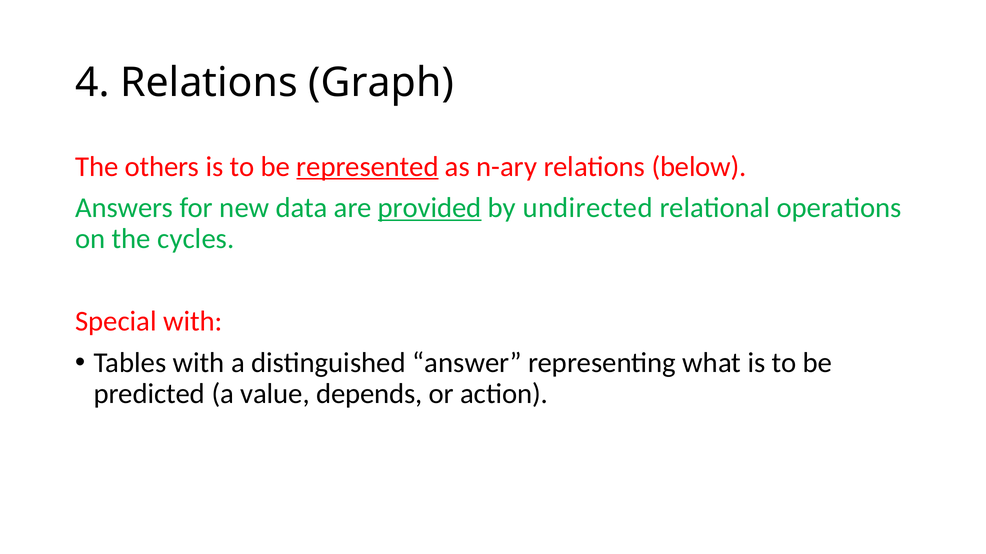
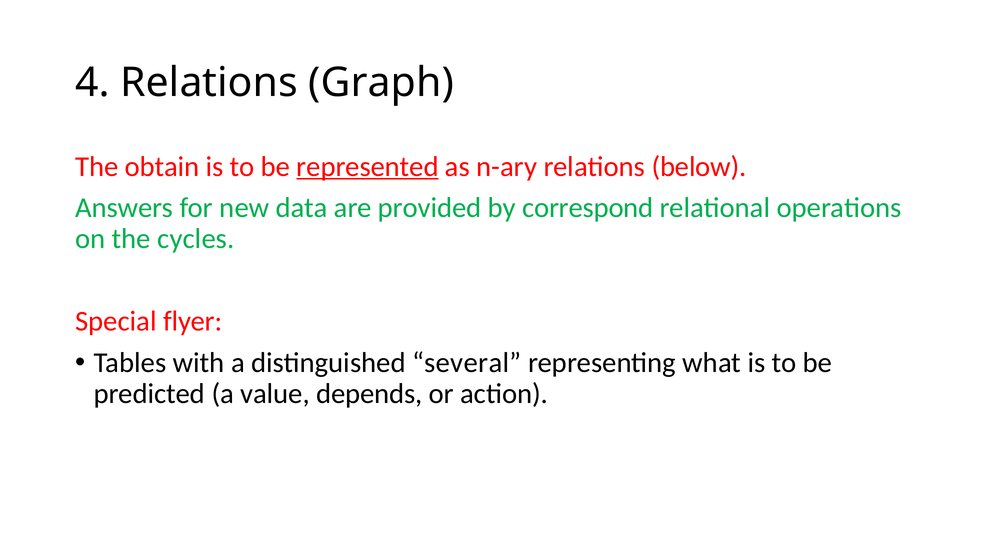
others: others -> obtain (162, 167)
provided underline: present -> none (430, 208)
undirected: undirected -> correspond (588, 208)
Special with: with -> flyer (193, 322)
answer: answer -> several (467, 363)
